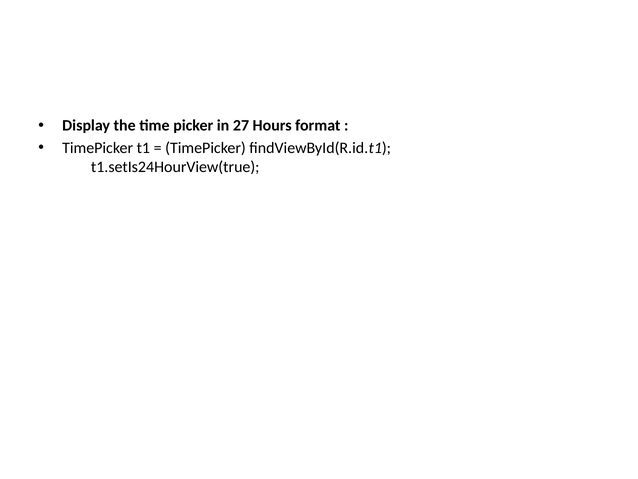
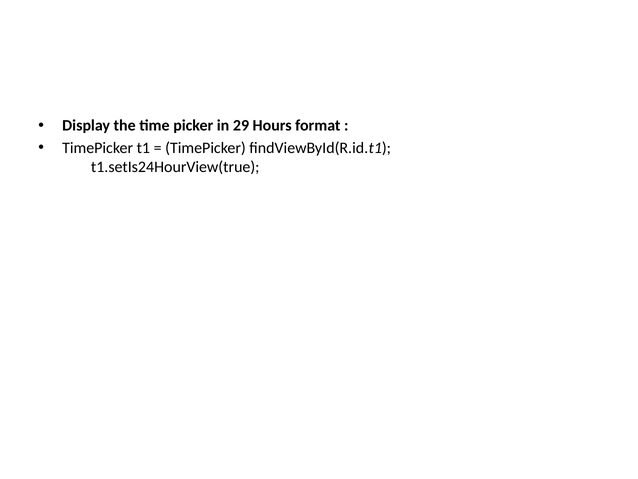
27: 27 -> 29 (241, 126)
